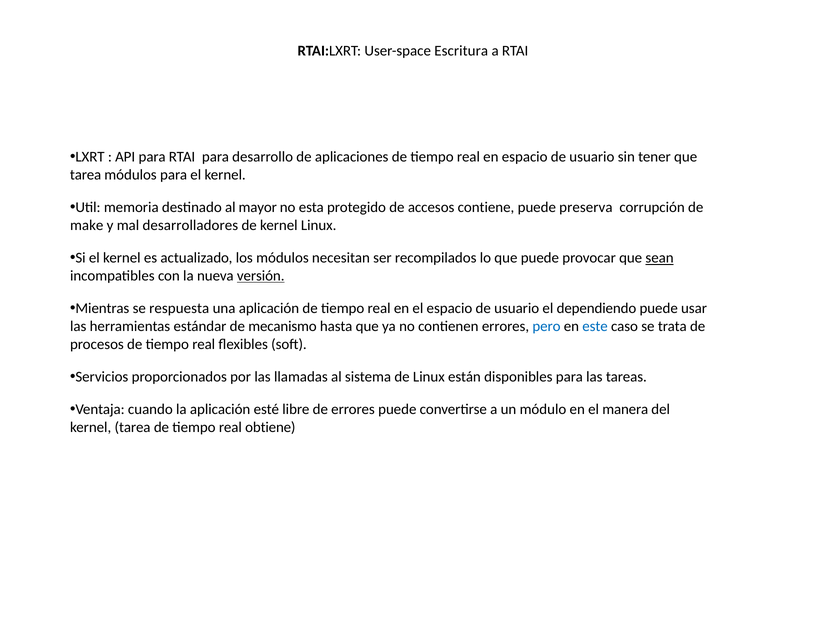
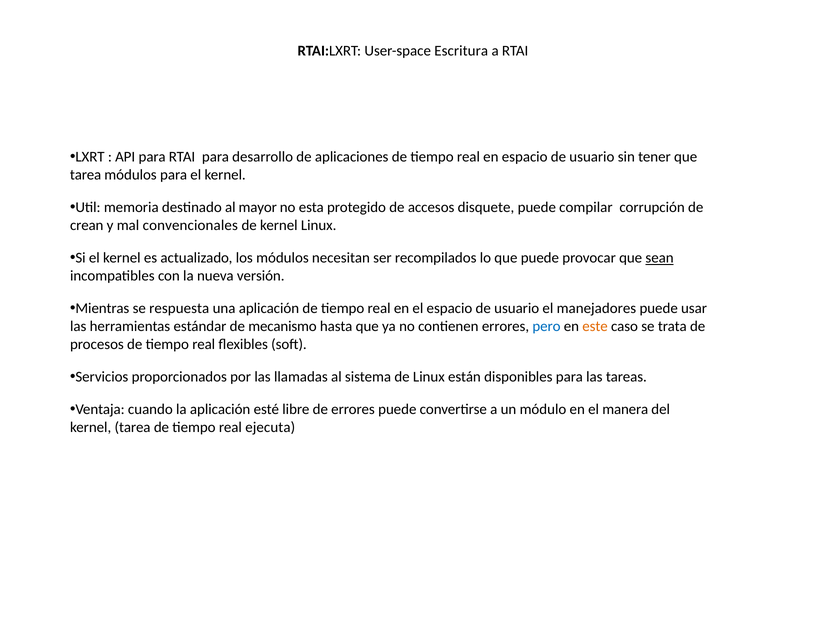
contiene: contiene -> disquete (486, 208)
preserva: preserva -> compilar (586, 208)
make: make -> crean (87, 226)
desarrolladores: desarrolladores -> convencionales (190, 226)
versión underline: present -> none (261, 276)
dependiendo: dependiendo -> manejadores (596, 309)
este colour: blue -> orange (595, 327)
obtiene: obtiene -> ejecuta (270, 428)
